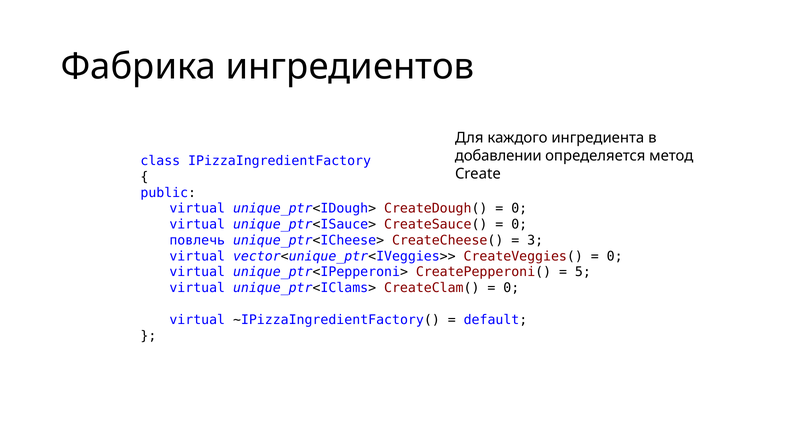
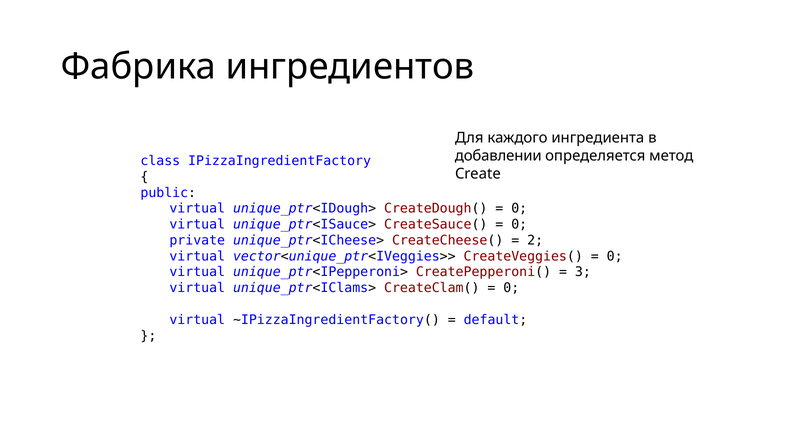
повлечь: повлечь -> private (197, 240)
3: 3 -> 2 (535, 240)
5: 5 -> 3 (583, 272)
